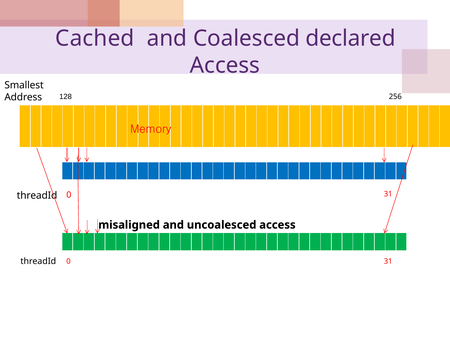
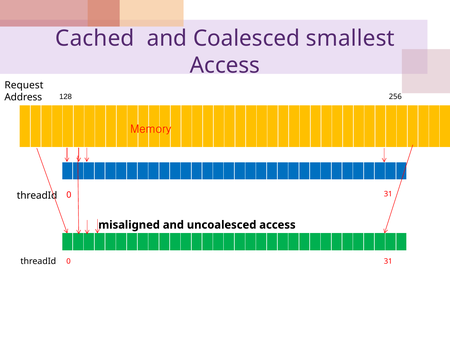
declared: declared -> smallest (350, 38)
Smallest: Smallest -> Request (24, 85)
